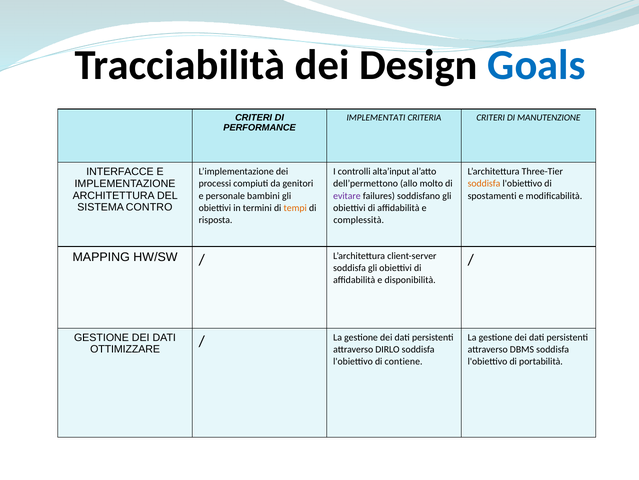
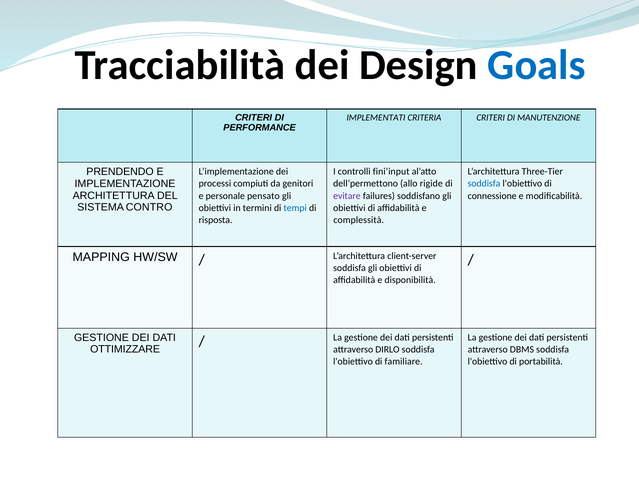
INTERFACCE: INTERFACCE -> PRENDENDO (120, 171)
alta’input: alta’input -> fini’input (391, 171)
molto: molto -> rigide (431, 183)
soddisfa colour: orange -> blue (484, 183)
bambini: bambini -> pensato (263, 195)
spostamenti: spostamenti -> connessione (492, 195)
tempi colour: orange -> blue (295, 208)
contiene: contiene -> familiare (404, 361)
